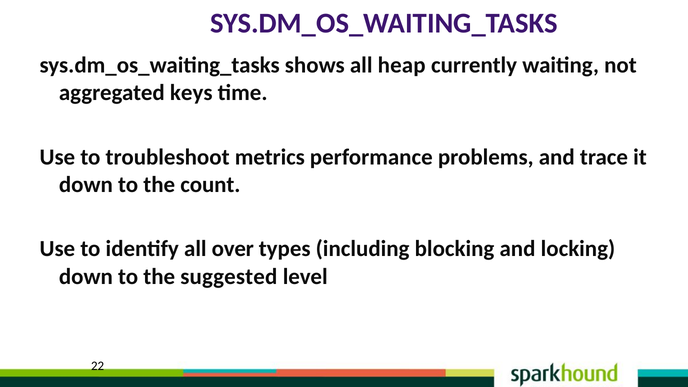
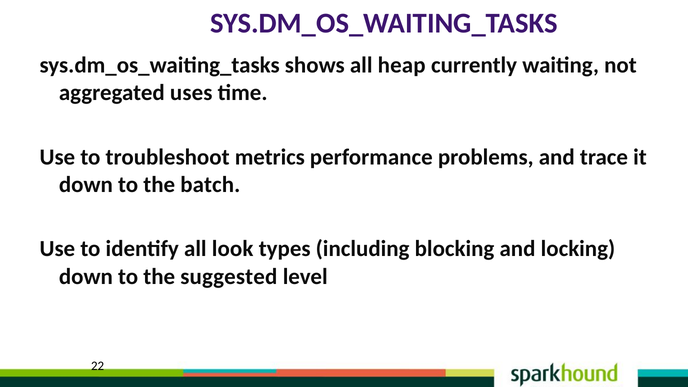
keys: keys -> uses (191, 93)
count: count -> batch (210, 185)
over: over -> look (233, 249)
